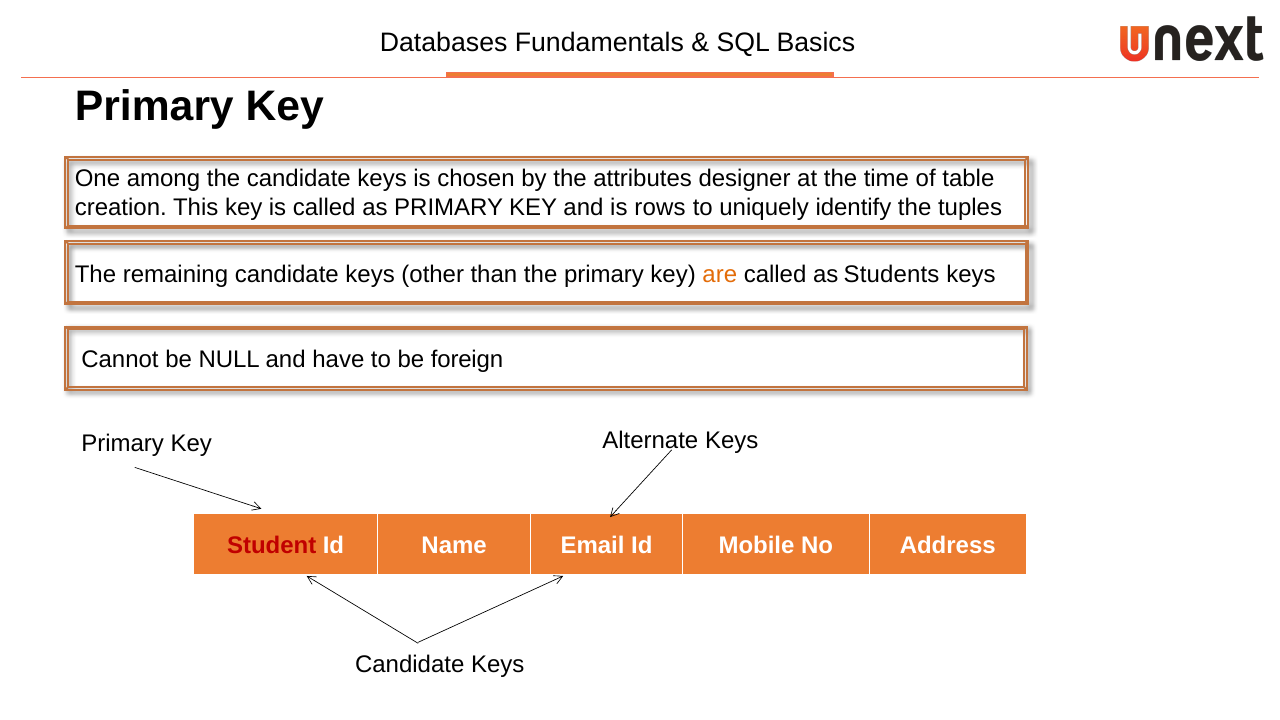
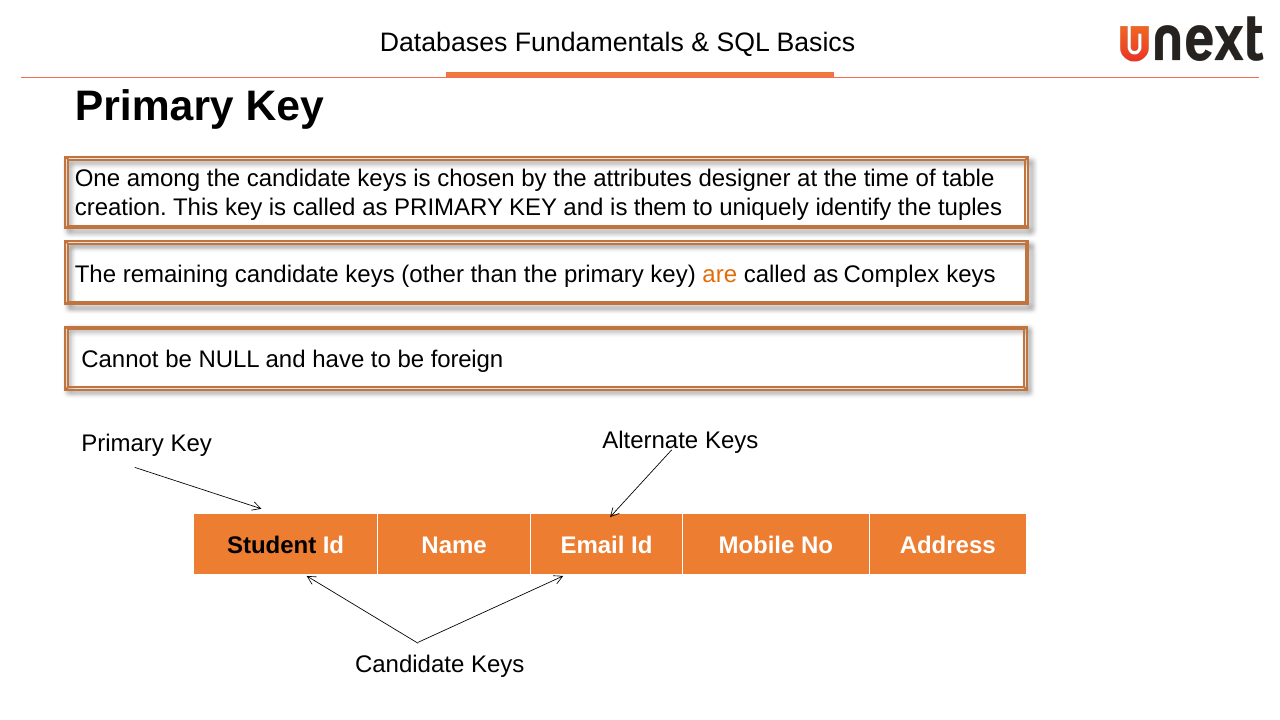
rows: rows -> them (660, 208)
Students: Students -> Complex (892, 275)
Student colour: red -> black (272, 545)
